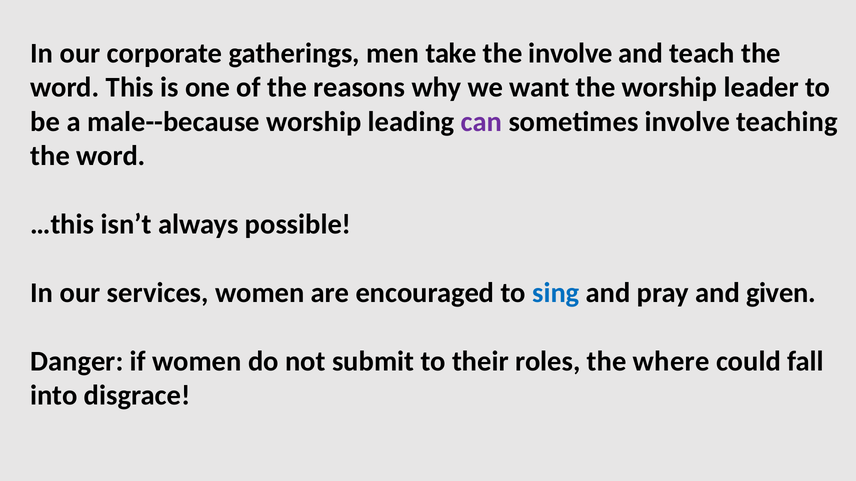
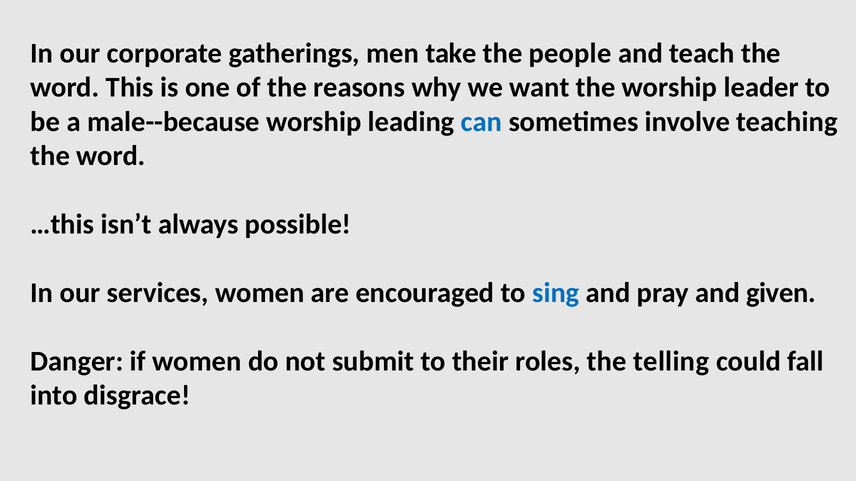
the involve: involve -> people (570, 53)
can colour: purple -> blue (482, 122)
where: where -> telling (671, 362)
